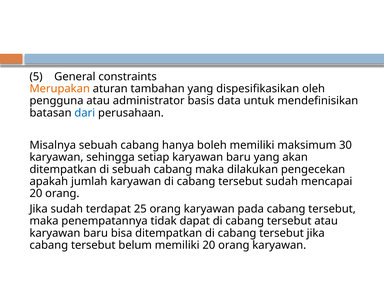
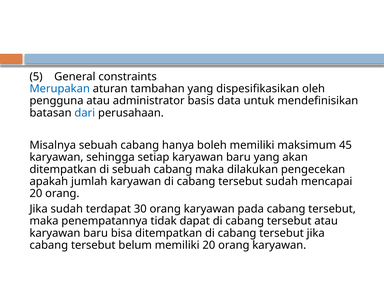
Merupakan colour: orange -> blue (60, 89)
30: 30 -> 45 (345, 145)
25: 25 -> 30 (140, 209)
